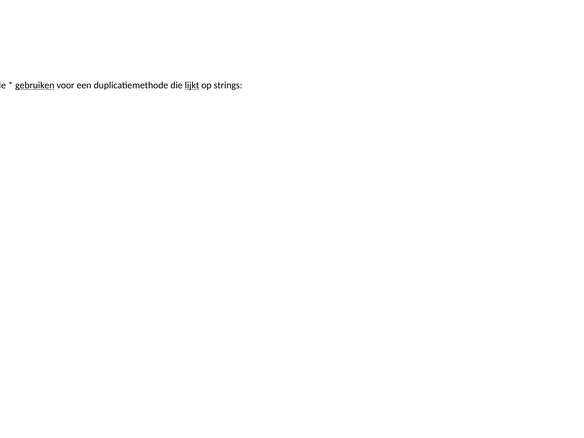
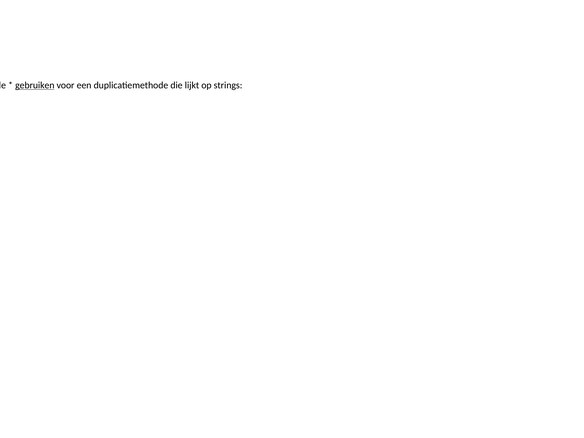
lijkt underline: present -> none (192, 85)
